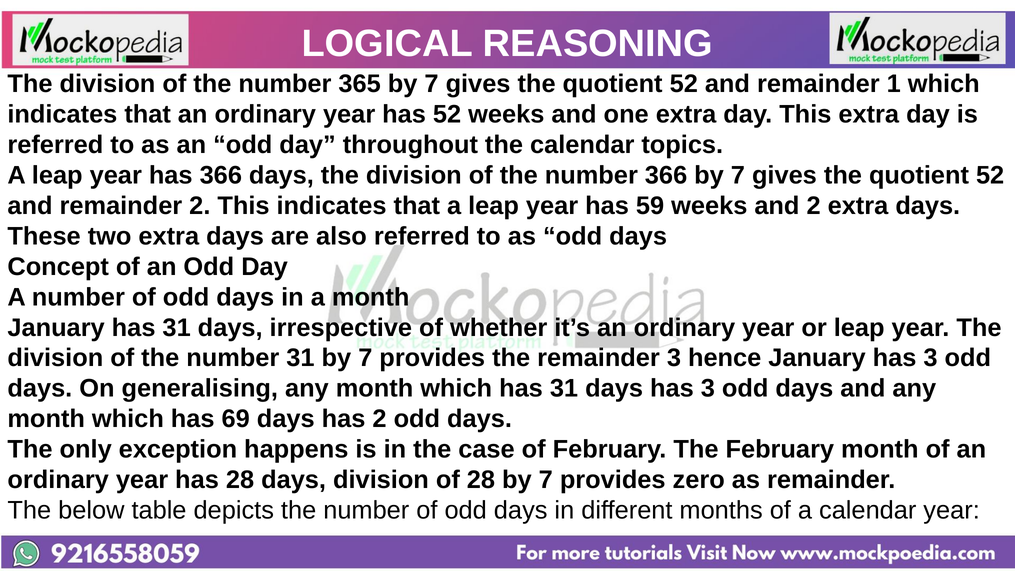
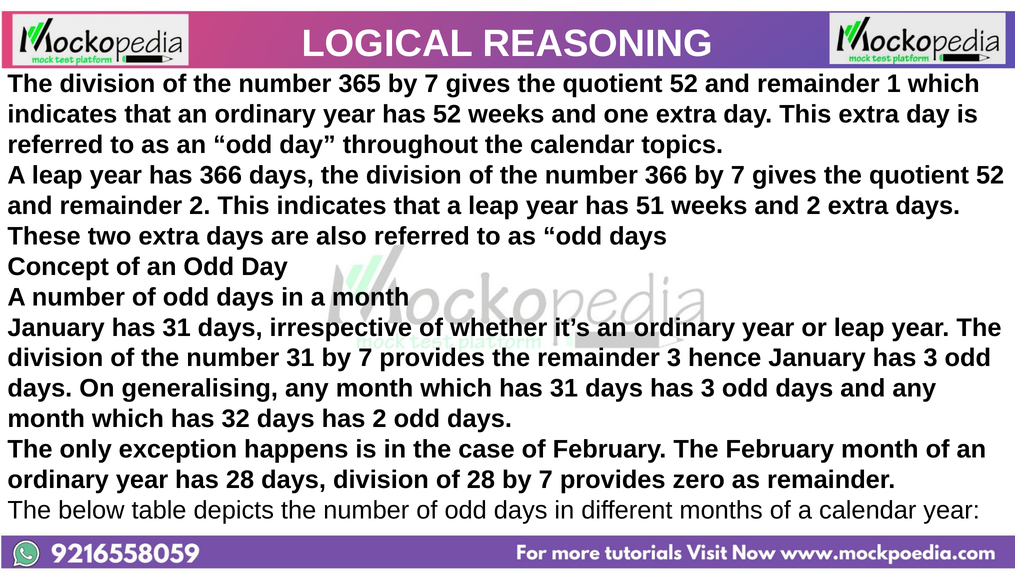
59: 59 -> 51 (650, 206)
69: 69 -> 32 (236, 419)
